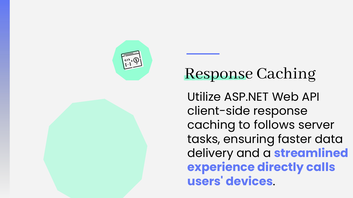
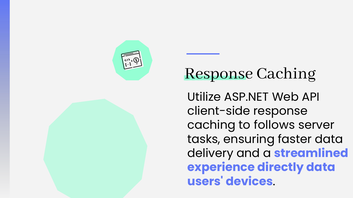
directly calls: calls -> data (321, 168)
